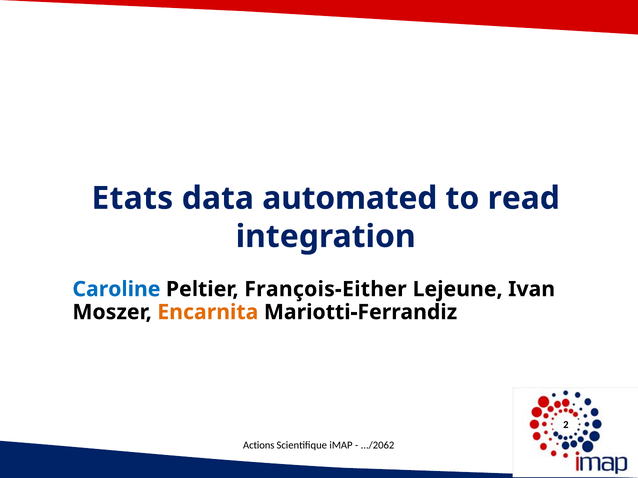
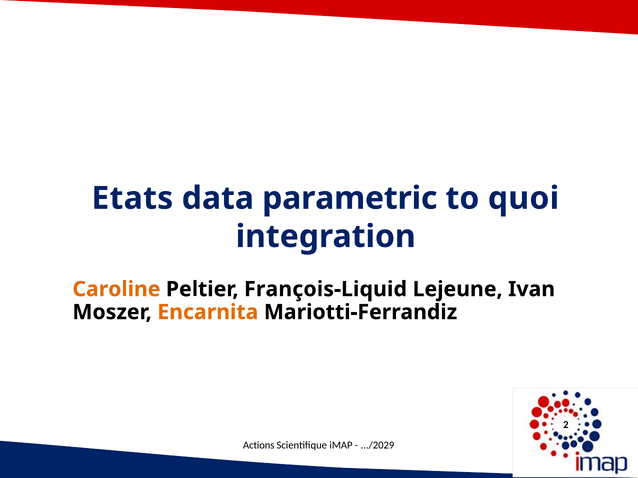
automated: automated -> parametric (350, 198)
read: read -> quoi (524, 198)
Caroline colour: blue -> orange (116, 289)
François-Either: François-Either -> François-Liquid (326, 289)
.../2062: .../2062 -> .../2029 (377, 446)
